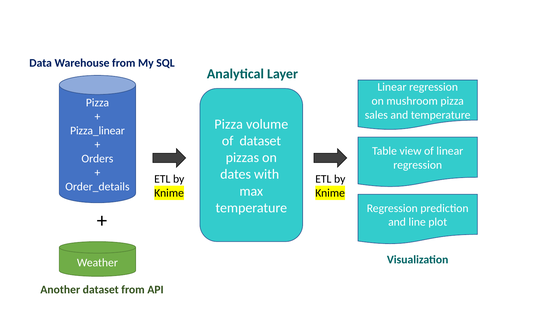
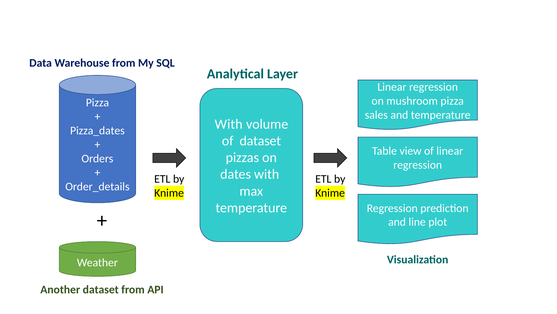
Pizza: Pizza -> With (229, 124)
Pizza_linear: Pizza_linear -> Pizza_dates (97, 130)
